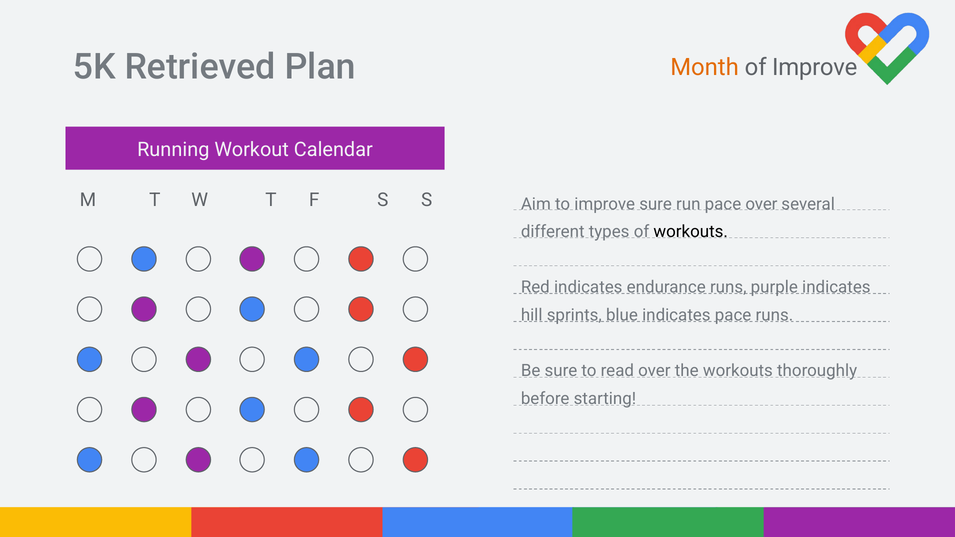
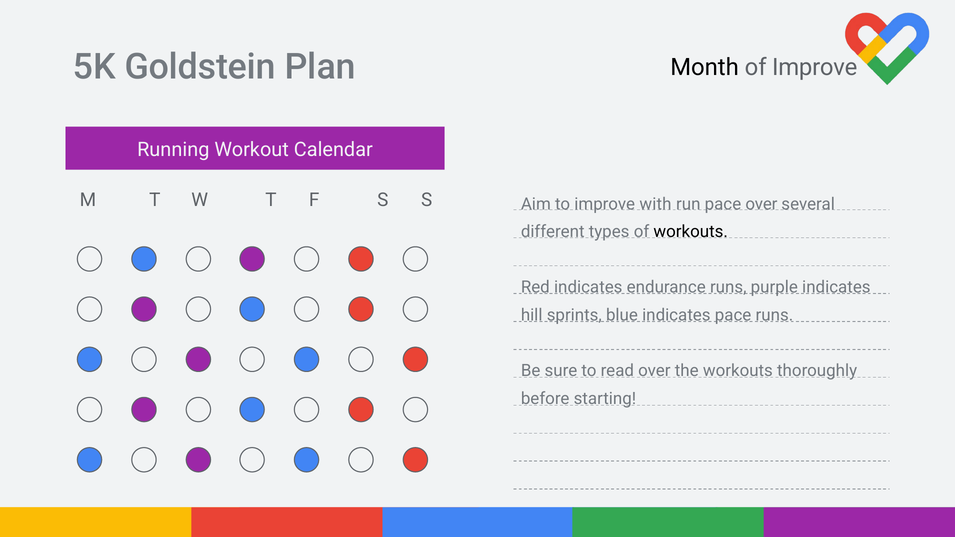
Retrieved: Retrieved -> Goldstein (200, 67)
Month colour: orange -> black (705, 67)
improve sure: sure -> with (655, 204)
